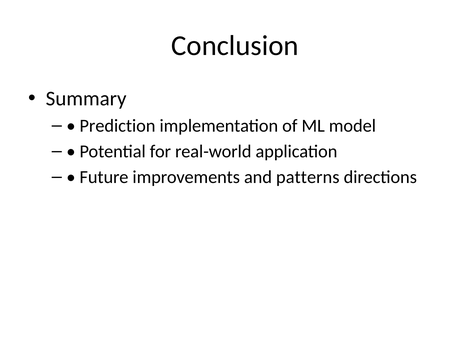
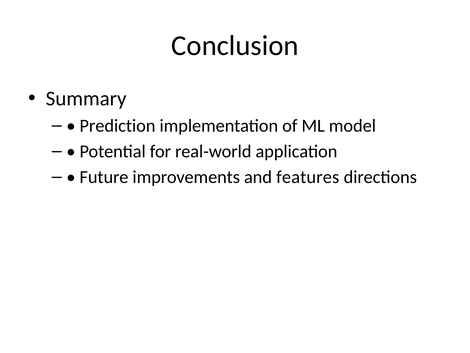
patterns: patterns -> features (308, 177)
